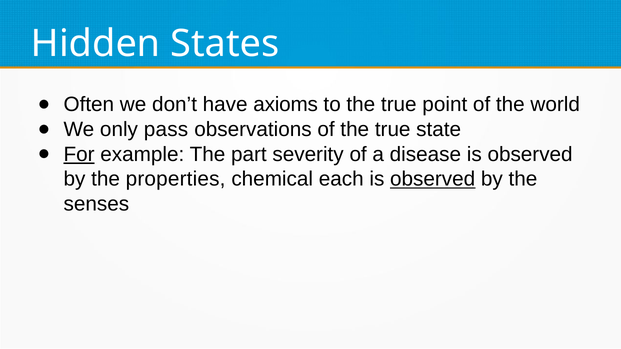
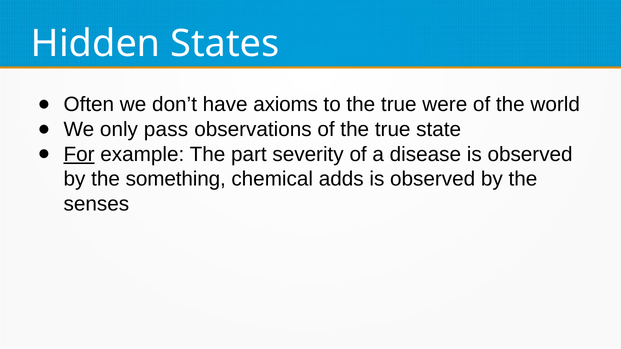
point: point -> were (445, 105)
properties: properties -> something (176, 179)
each: each -> adds (341, 179)
observed underline: present -> none (433, 179)
